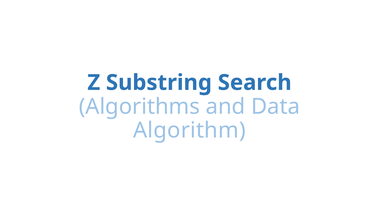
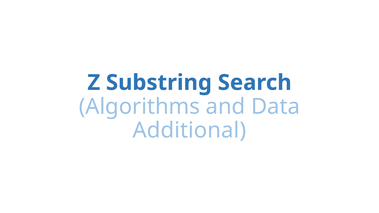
Algorithm: Algorithm -> Additional (189, 130)
